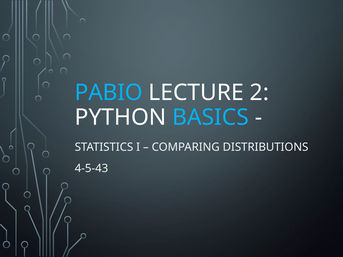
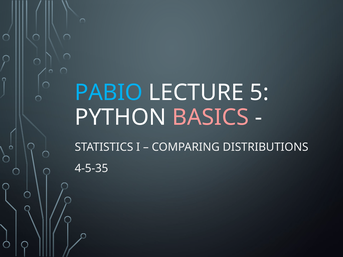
2: 2 -> 5 (259, 93)
BASICS colour: light blue -> pink (211, 117)
4-5-43: 4-5-43 -> 4-5-35 (91, 168)
